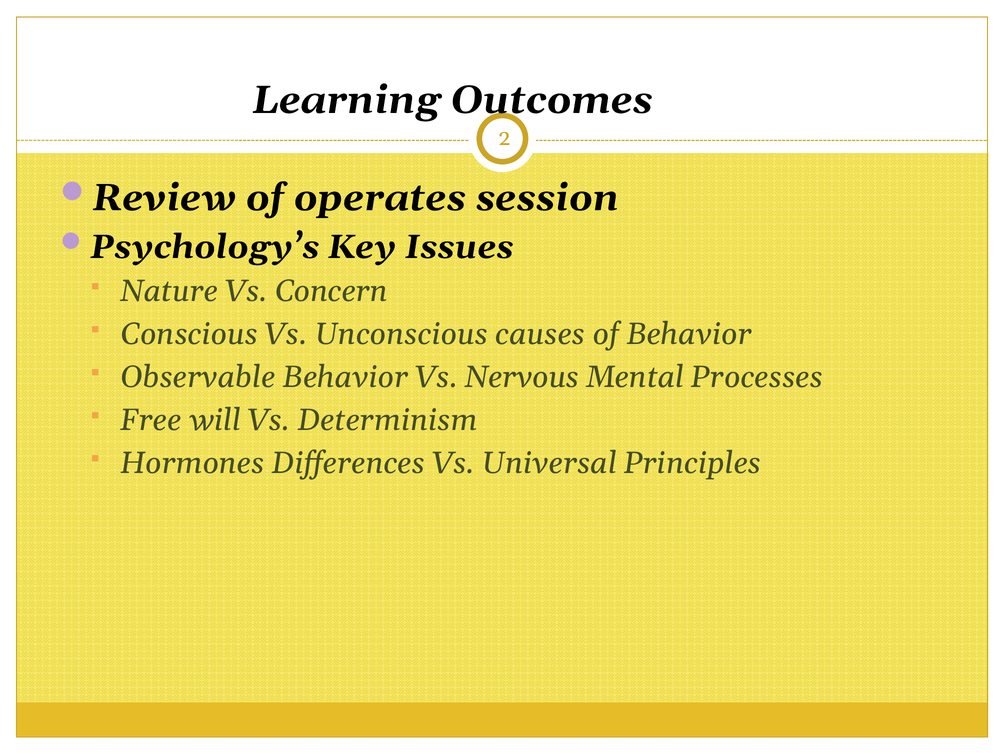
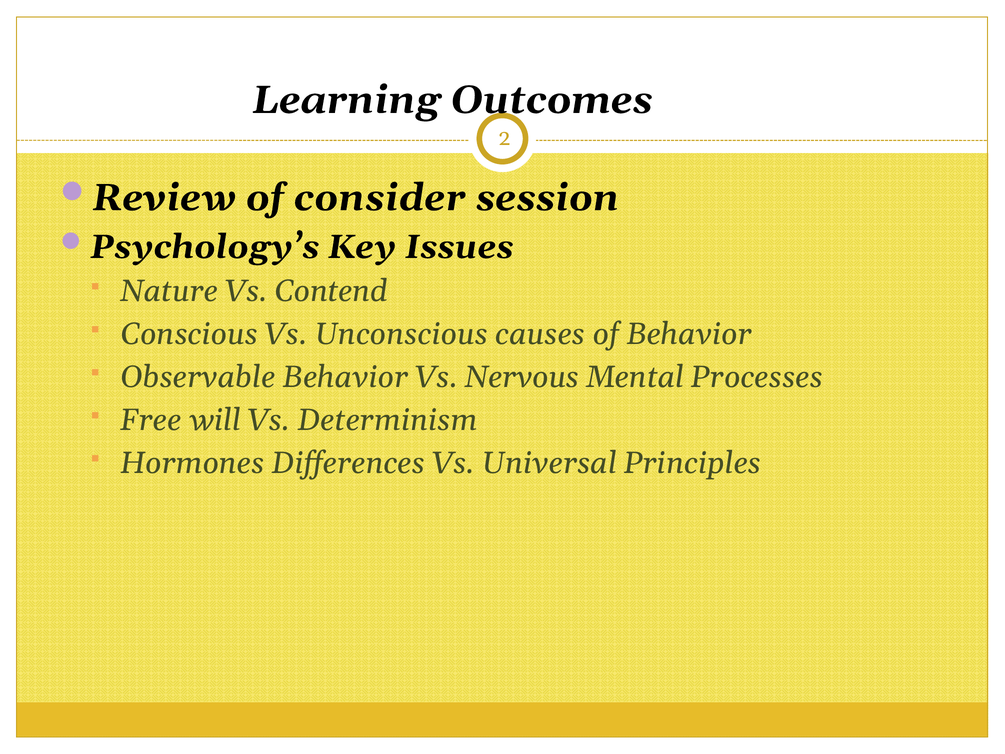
operates: operates -> consider (380, 198)
Concern: Concern -> Contend (331, 291)
